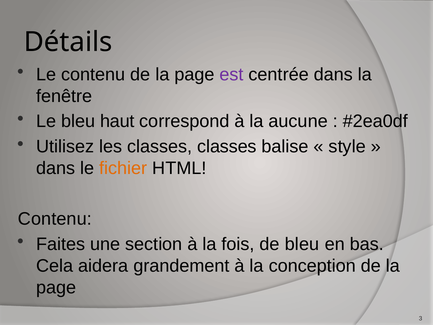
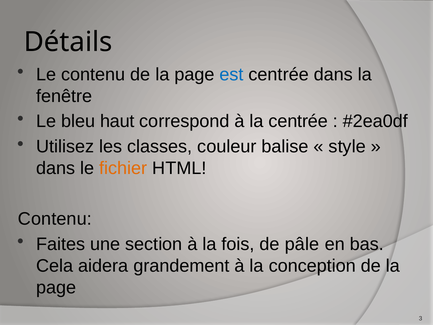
est colour: purple -> blue (232, 74)
la aucune: aucune -> centrée (298, 121)
classes classes: classes -> couleur (227, 147)
de bleu: bleu -> pâle (302, 244)
